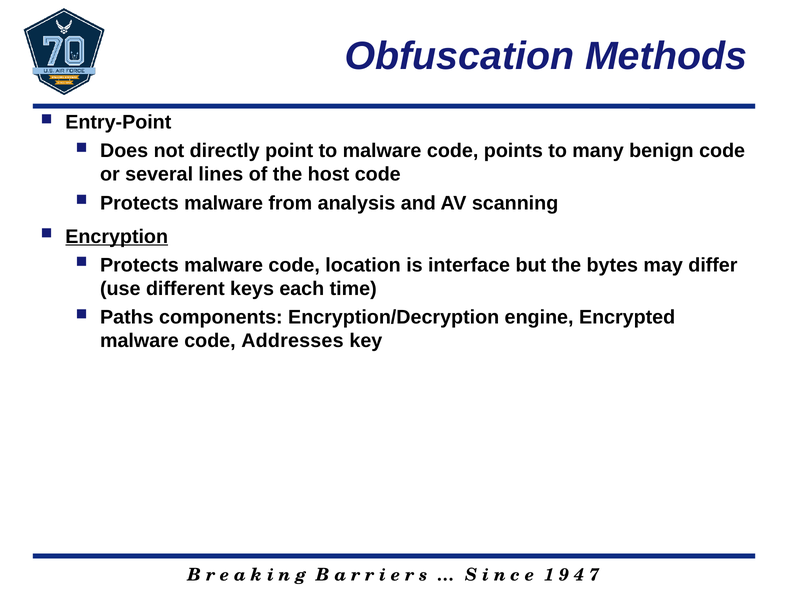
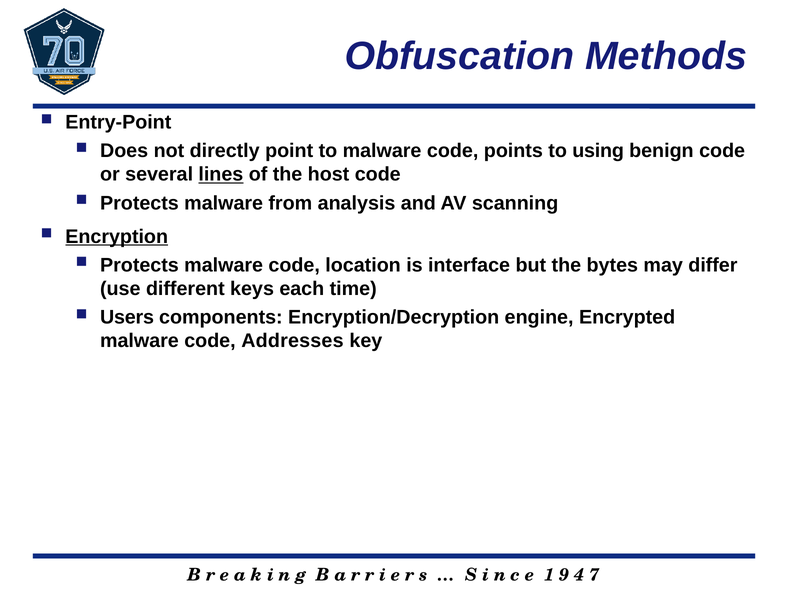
many: many -> using (598, 151)
lines underline: none -> present (221, 174)
Paths: Paths -> Users (127, 317)
